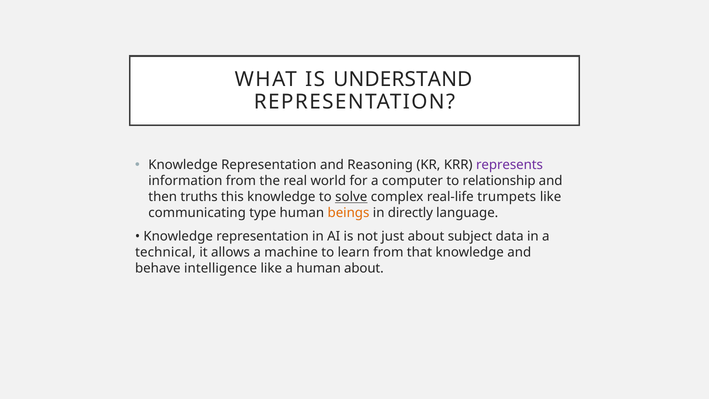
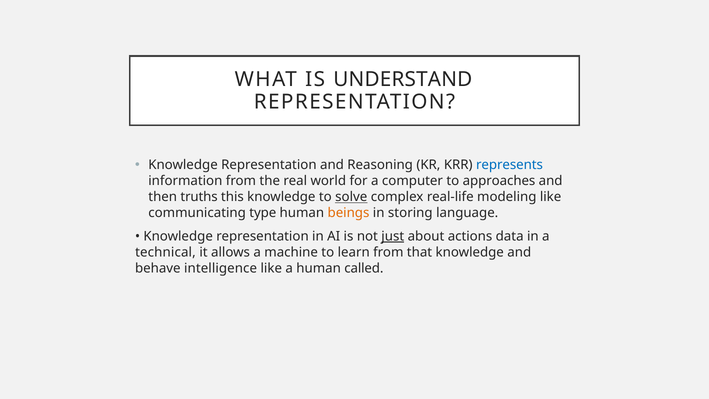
represents colour: purple -> blue (509, 165)
relationship: relationship -> approaches (499, 181)
trumpets: trumpets -> modeling (507, 197)
directly: directly -> storing (410, 213)
just underline: none -> present (393, 236)
subject: subject -> actions (470, 236)
human about: about -> called (364, 268)
